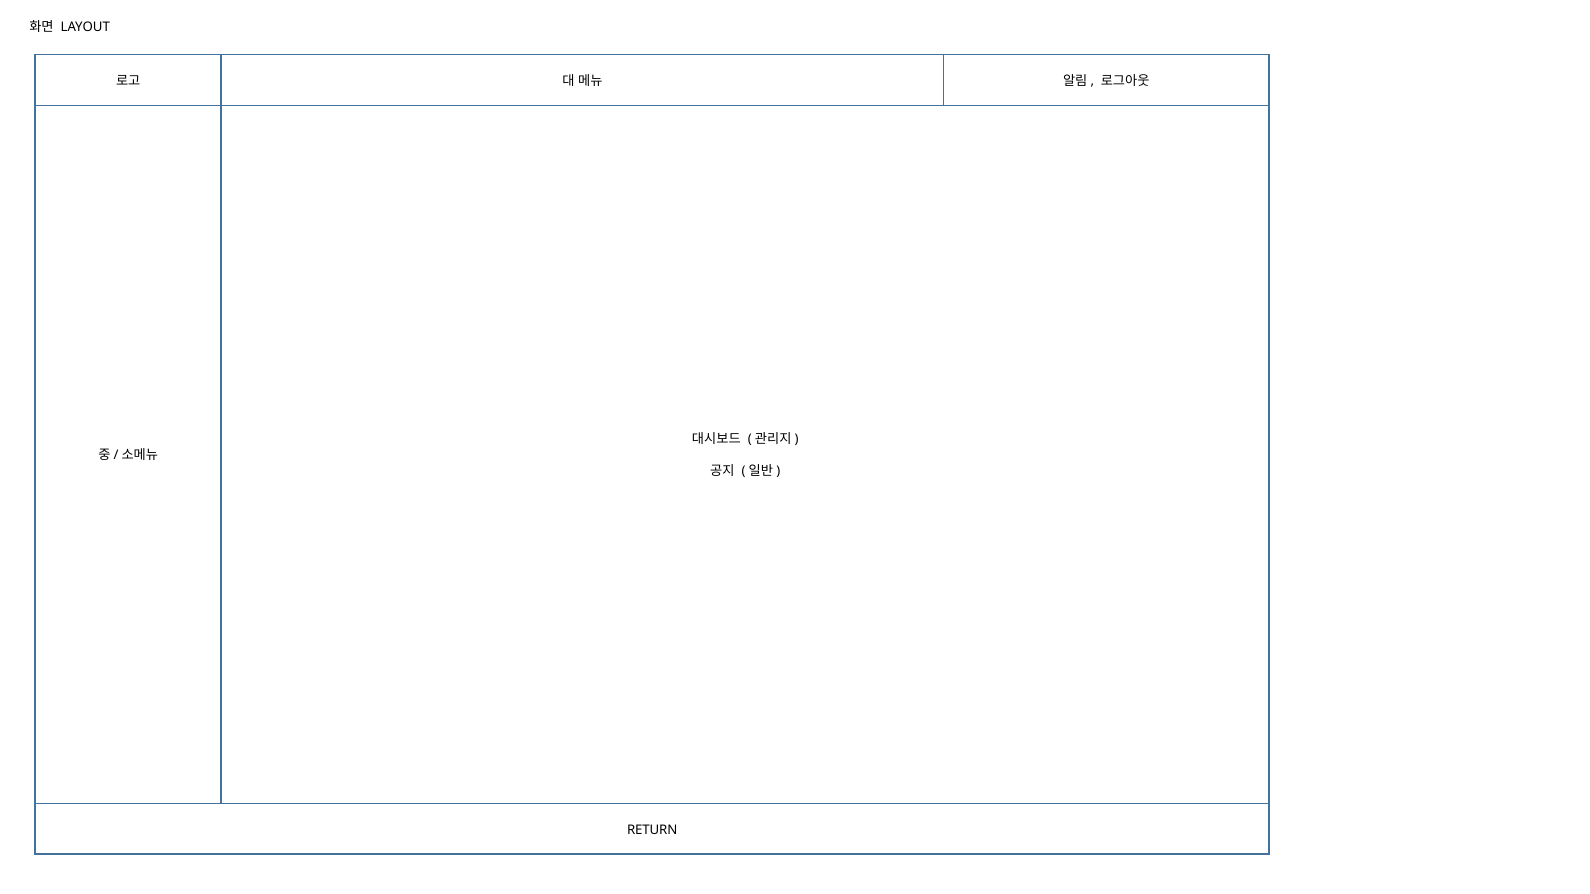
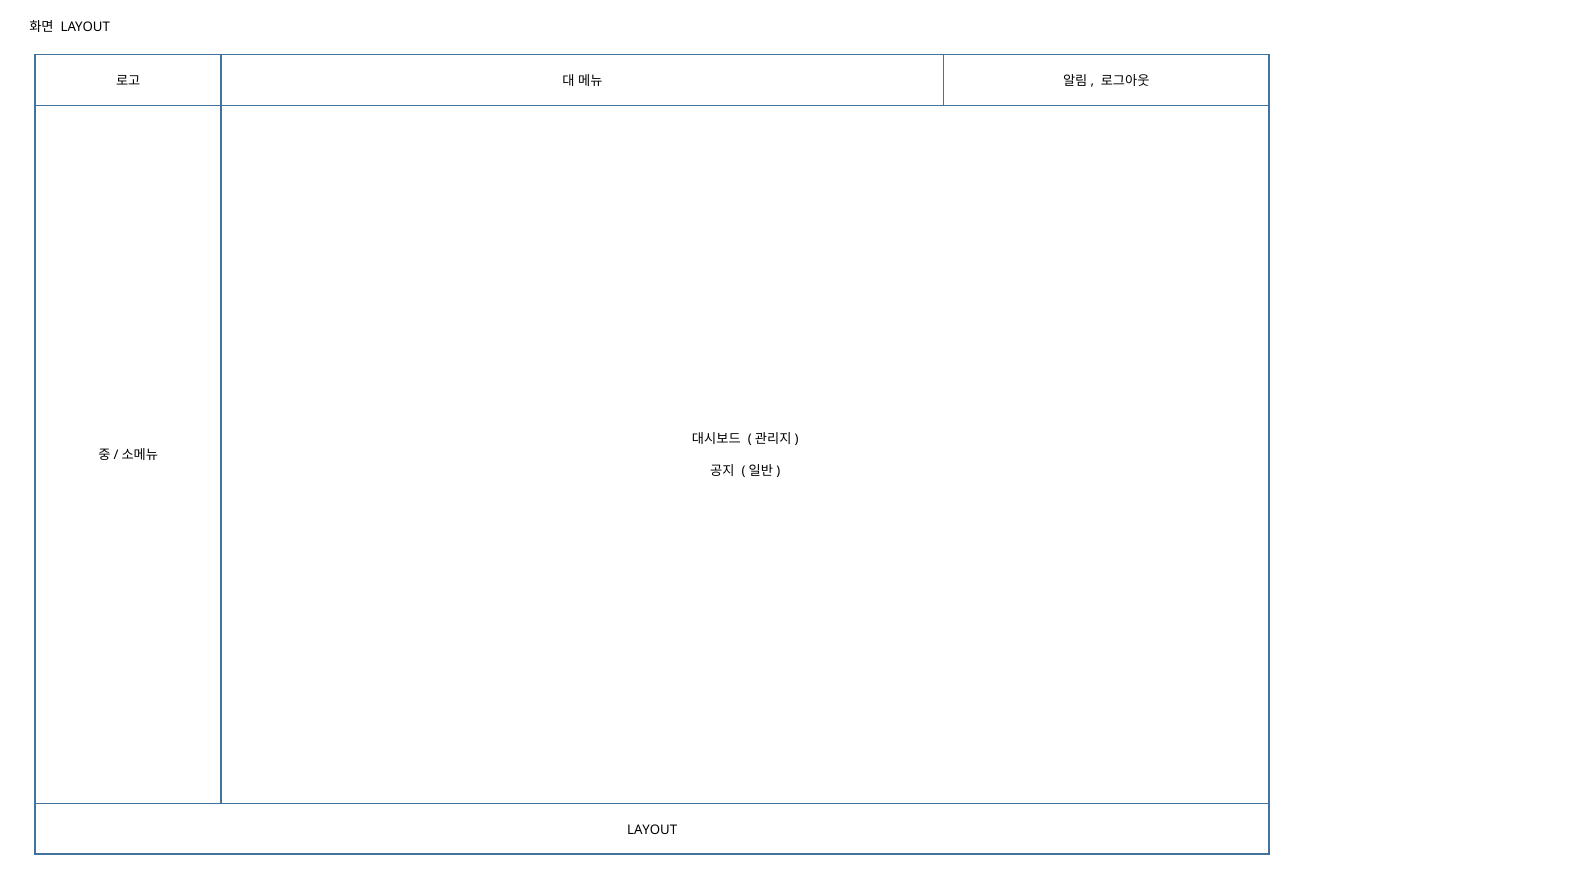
RETURN: RETURN -> LAYOUT (652, 830)
